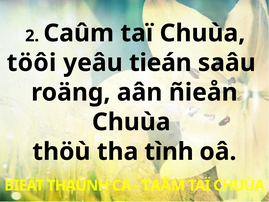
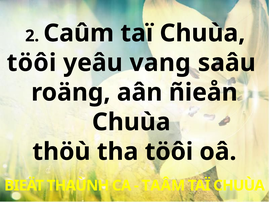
tieán: tieán -> vang (160, 63)
tha tình: tình -> töôi (169, 152)
